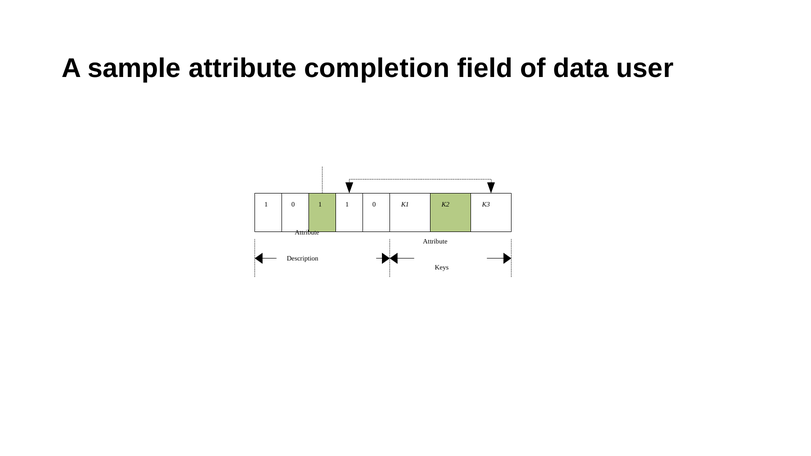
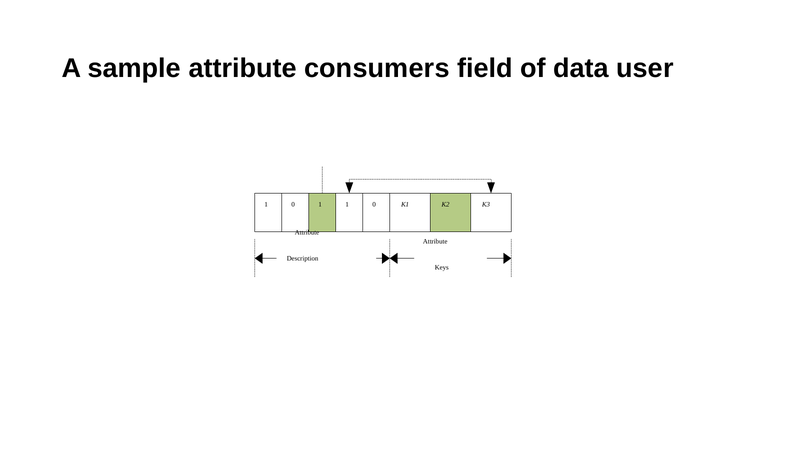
completion: completion -> consumers (377, 68)
